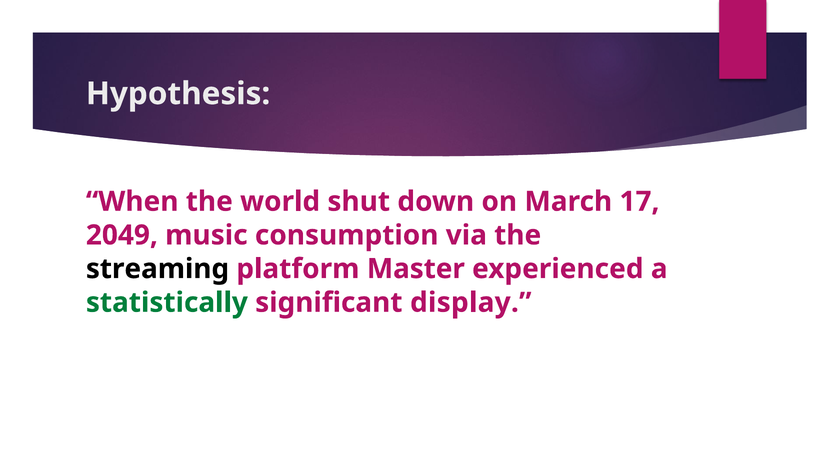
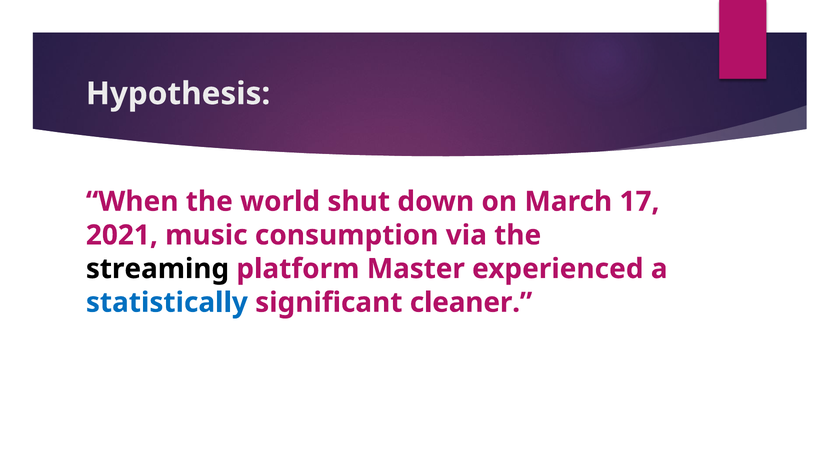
2049: 2049 -> 2021 (122, 235)
statistically colour: green -> blue (167, 302)
display: display -> cleaner (471, 302)
